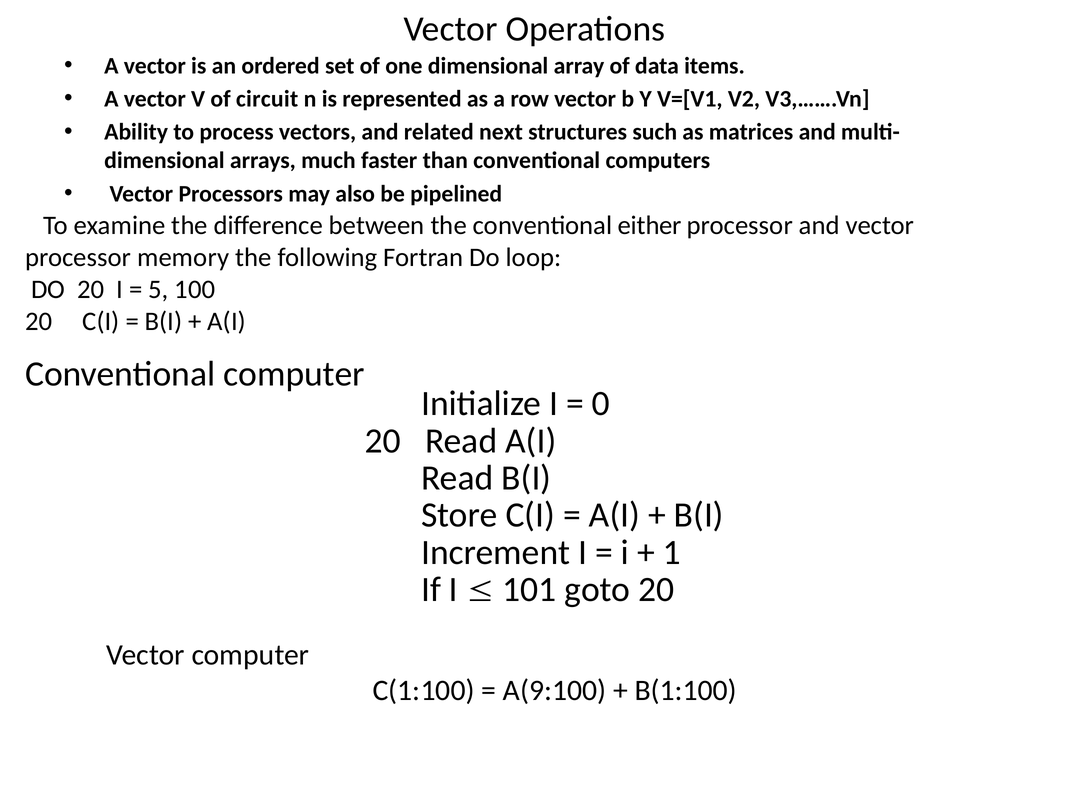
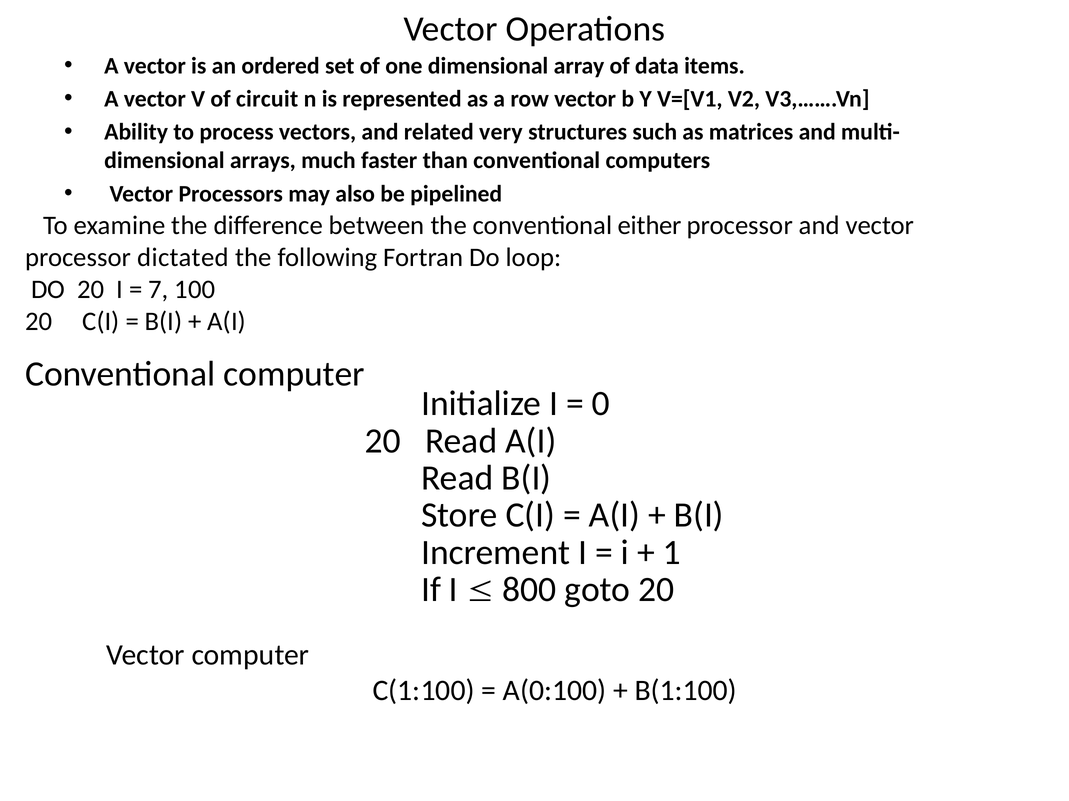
next: next -> very (501, 132)
memory: memory -> dictated (183, 258)
5: 5 -> 7 (158, 290)
101: 101 -> 800 (529, 590)
A(9:100: A(9:100 -> A(0:100 (555, 691)
